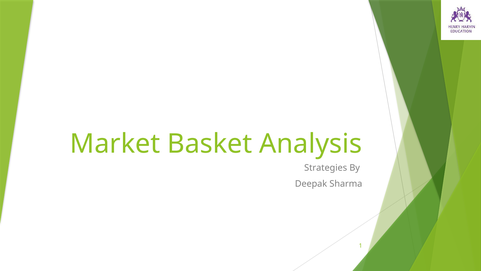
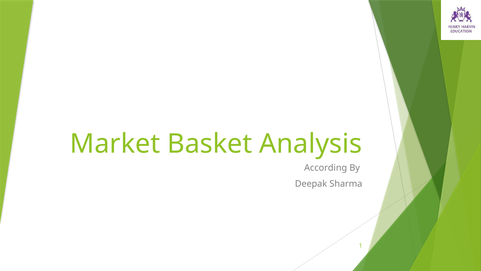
Strategies: Strategies -> According (326, 168)
